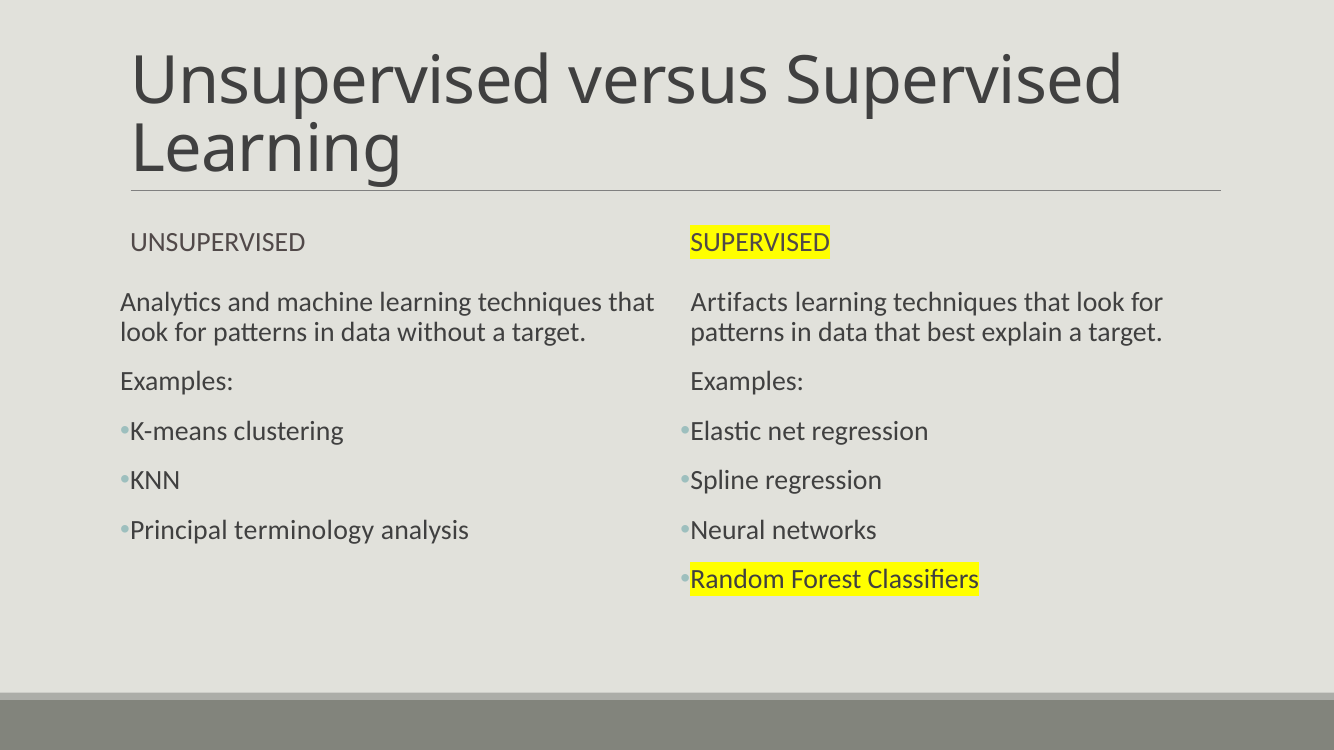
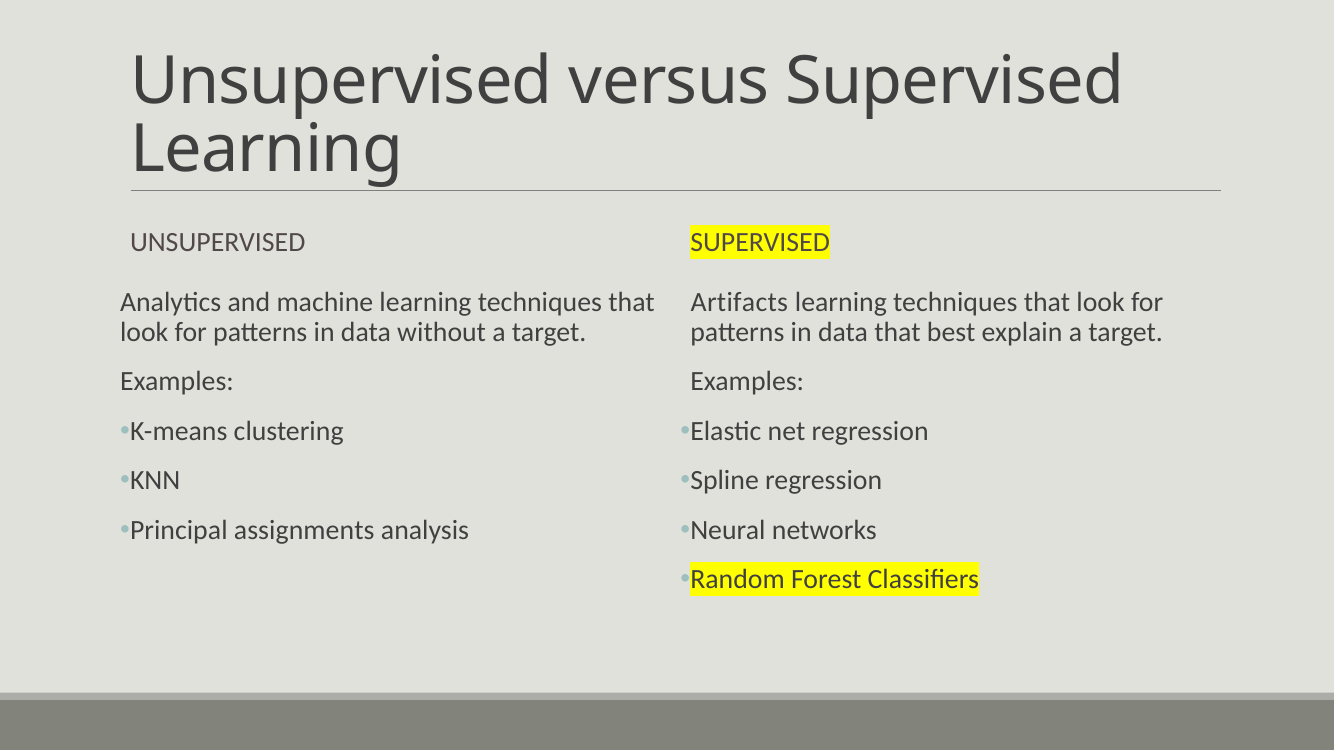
terminology: terminology -> assignments (304, 530)
